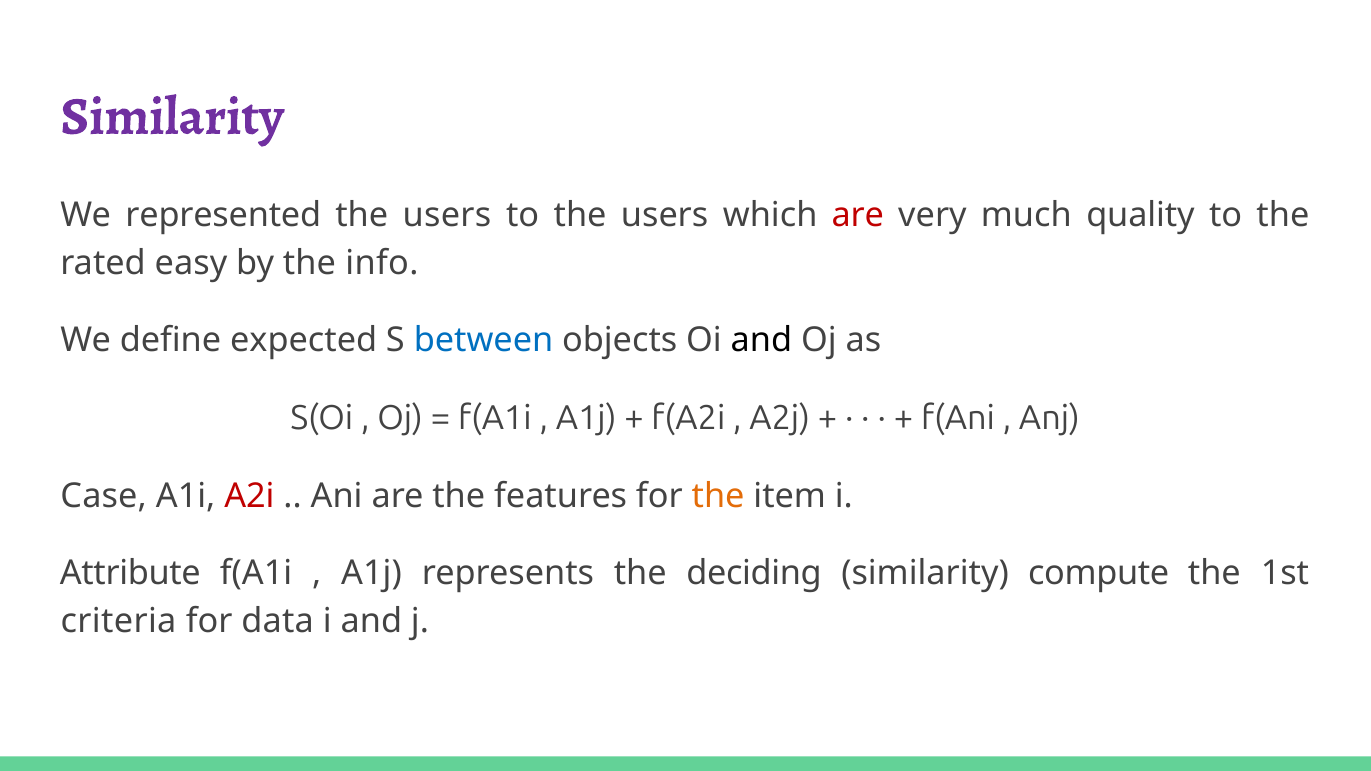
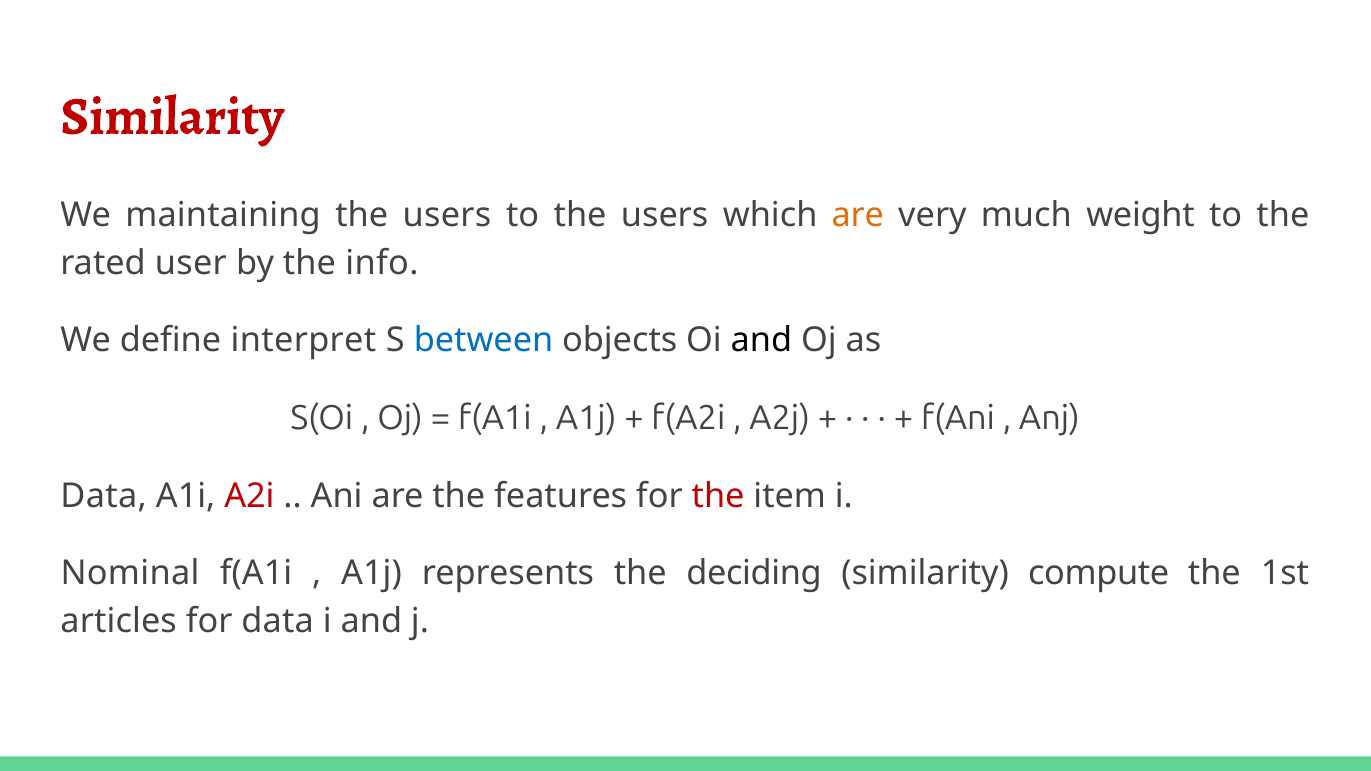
Similarity colour: purple -> red (172, 116)
represented: represented -> maintaining (223, 216)
are colour: red -> orange (858, 216)
quality: quality -> weight (1141, 216)
easy: easy -> user (191, 263)
expected: expected -> interpret (303, 341)
Case: Case -> Data (104, 496)
the colour: orange -> red (718, 496)
Attribute: Attribute -> Nominal (130, 574)
criteria: criteria -> articles (119, 621)
